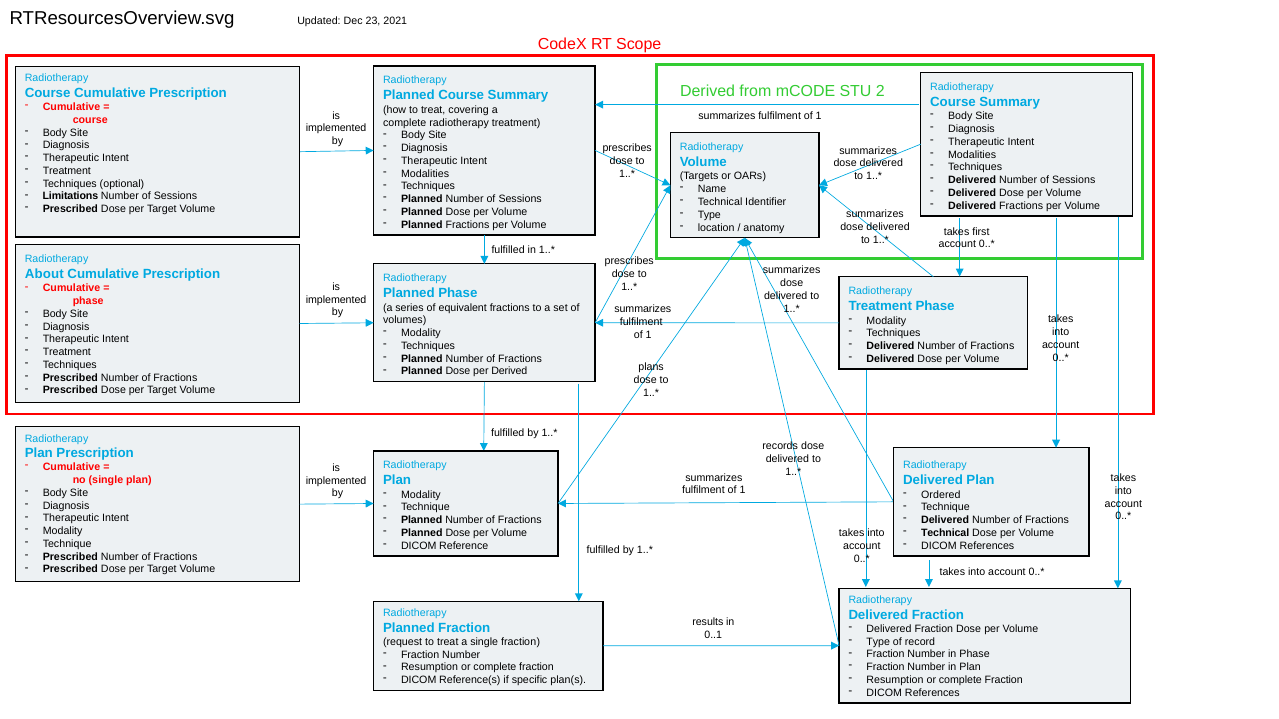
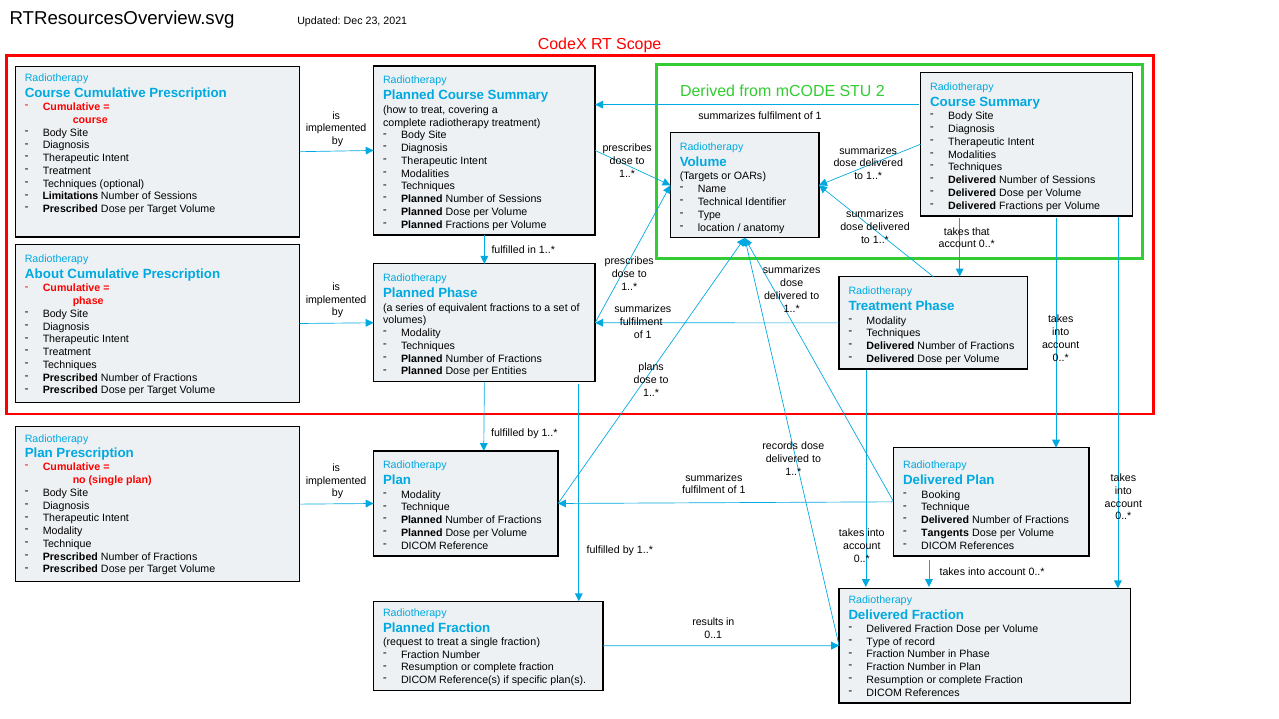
first: first -> that (981, 232)
per Derived: Derived -> Entities (509, 372)
Ordered: Ordered -> Booking (941, 495)
Technical: Technical -> Tangents (945, 533)
